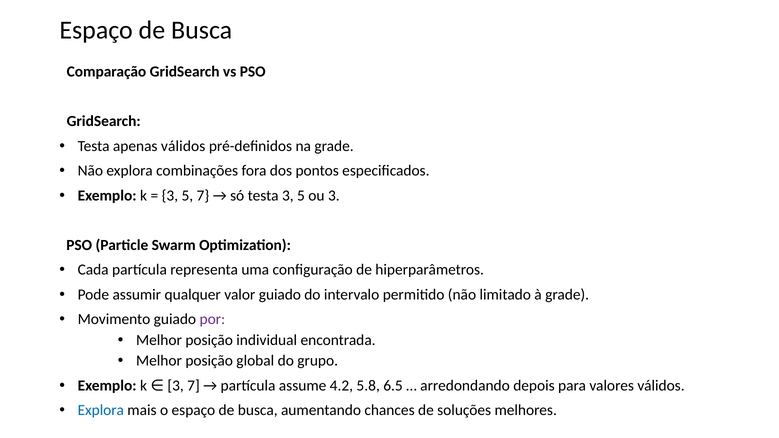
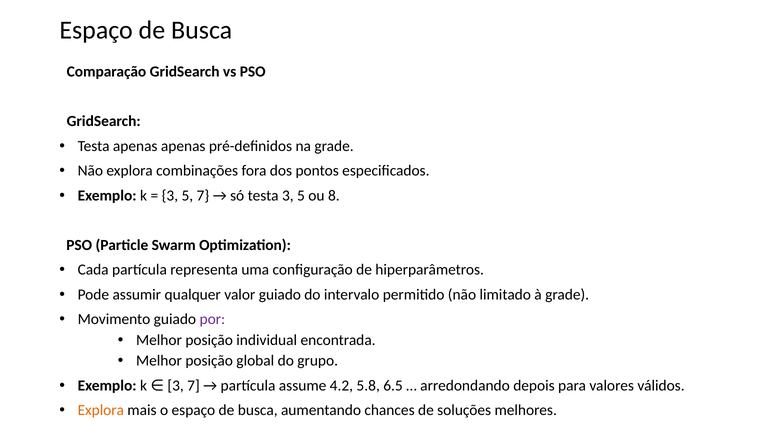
apenas válidos: válidos -> apenas (183, 146)
ou 3: 3 -> 8 (334, 196)
Explora colour: blue -> orange (101, 410)
